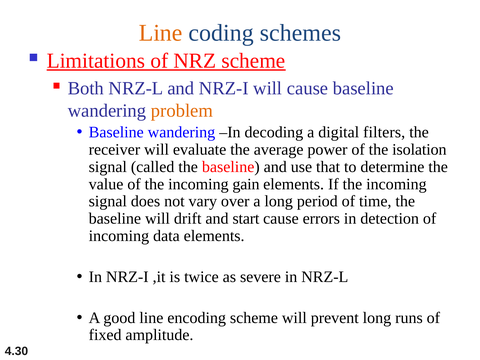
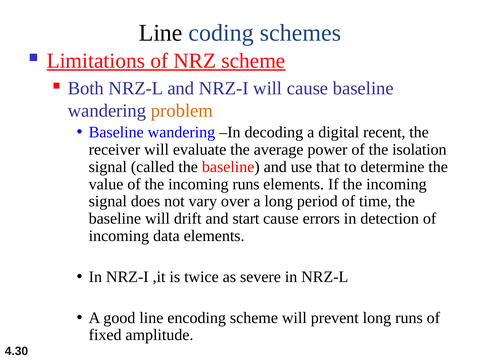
Line colour: orange -> black (161, 33)
filters: filters -> recent (384, 132)
incoming gain: gain -> runs (246, 184)
